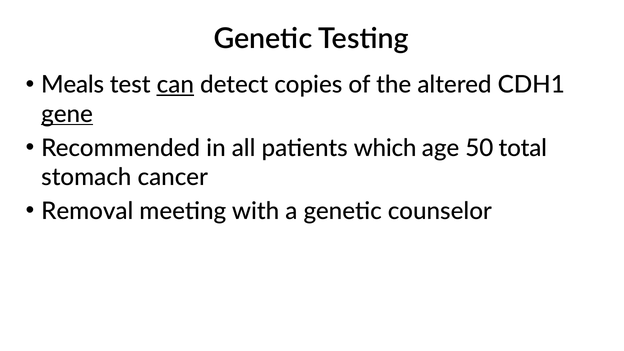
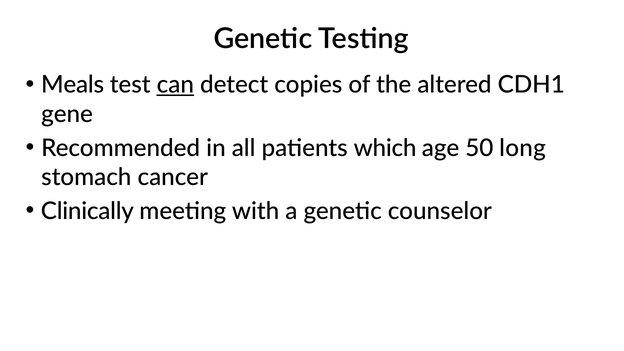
gene underline: present -> none (67, 114)
total: total -> long (523, 148)
Removal: Removal -> Clinically (87, 211)
